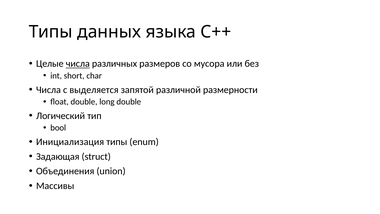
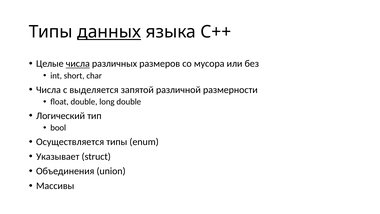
данных underline: none -> present (109, 32)
Инициализация: Инициализация -> Осуществляется (70, 142)
Задающая: Задающая -> Указывает (58, 156)
